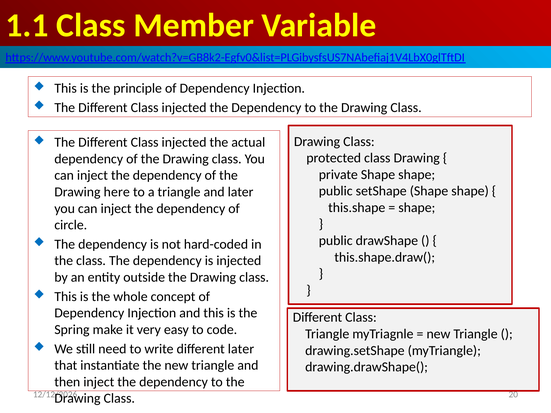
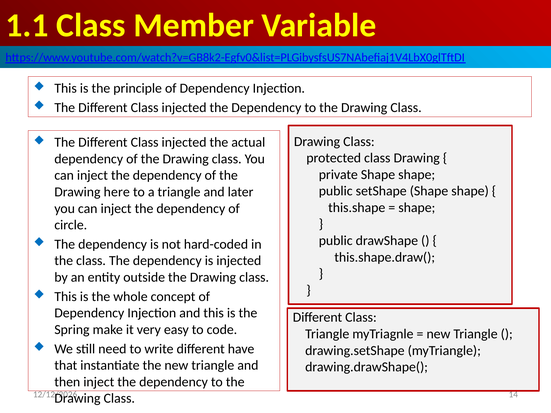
different later: later -> have (241, 349)
20: 20 -> 14 (513, 395)
